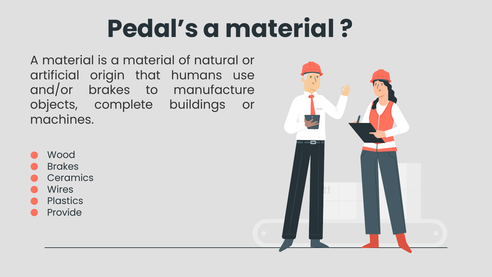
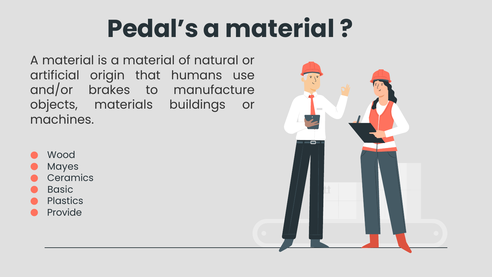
complete: complete -> materials (124, 105)
Brakes: Brakes -> Mayes (63, 166)
Wires: Wires -> Basic (60, 189)
